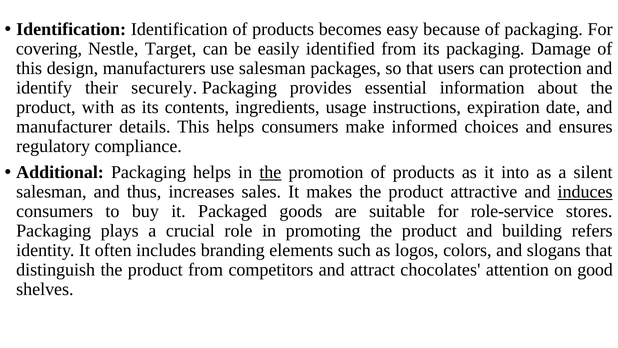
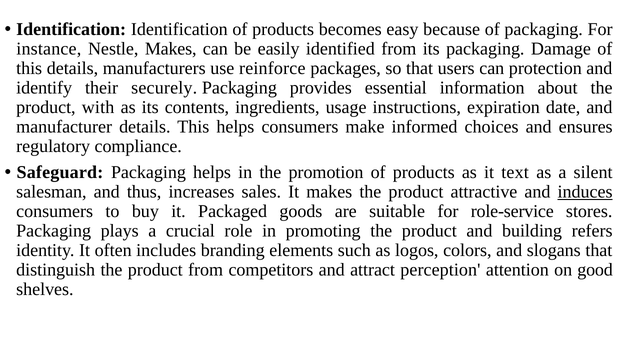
covering: covering -> instance (49, 49)
Nestle Target: Target -> Makes (171, 49)
this design: design -> details (72, 68)
use salesman: salesman -> reinforce (272, 68)
Additional: Additional -> Safeguard (60, 172)
the underline: present -> none (270, 172)
into: into -> text (515, 172)
chocolates: chocolates -> perception (440, 270)
